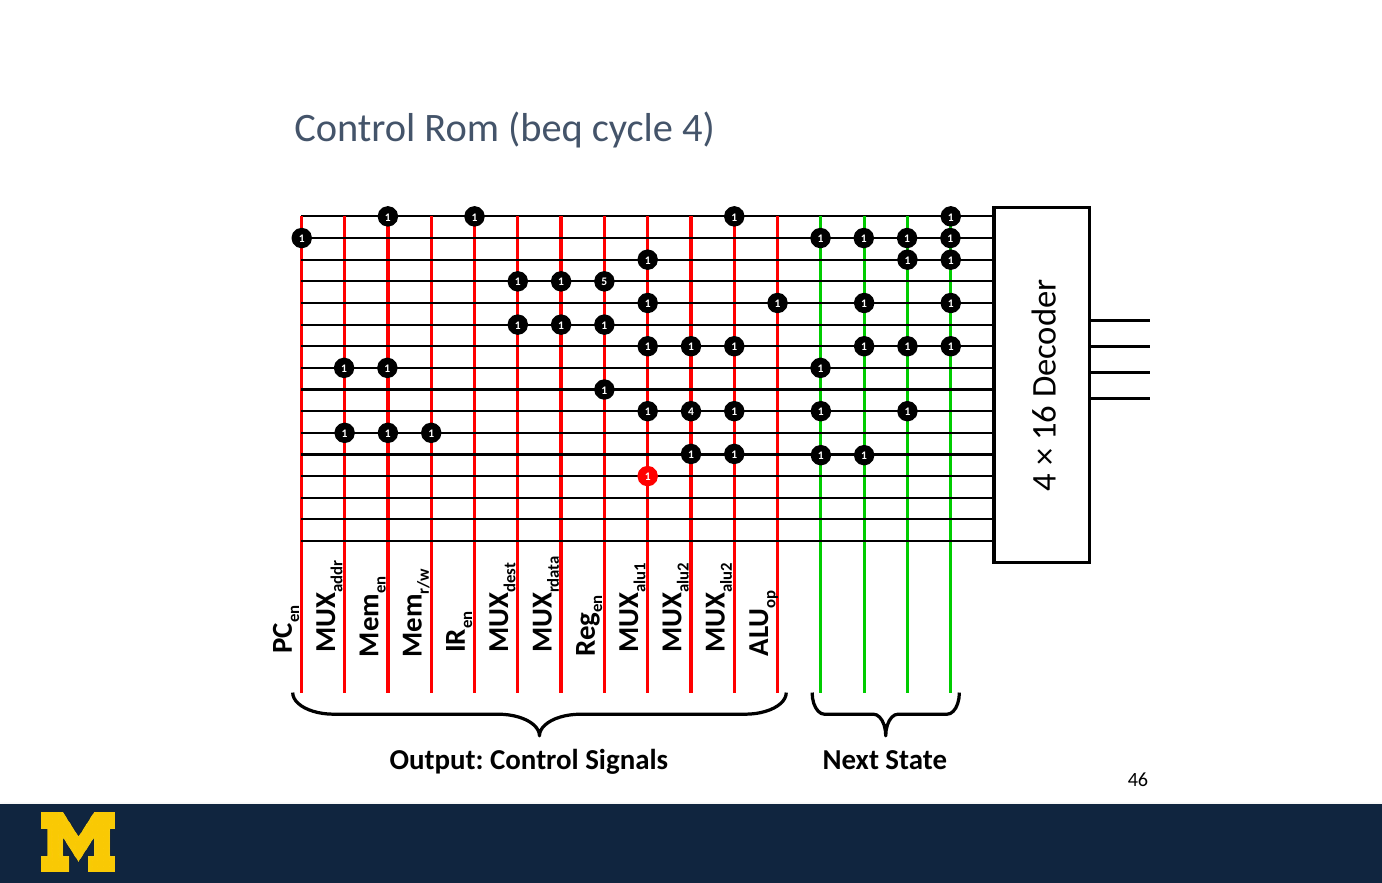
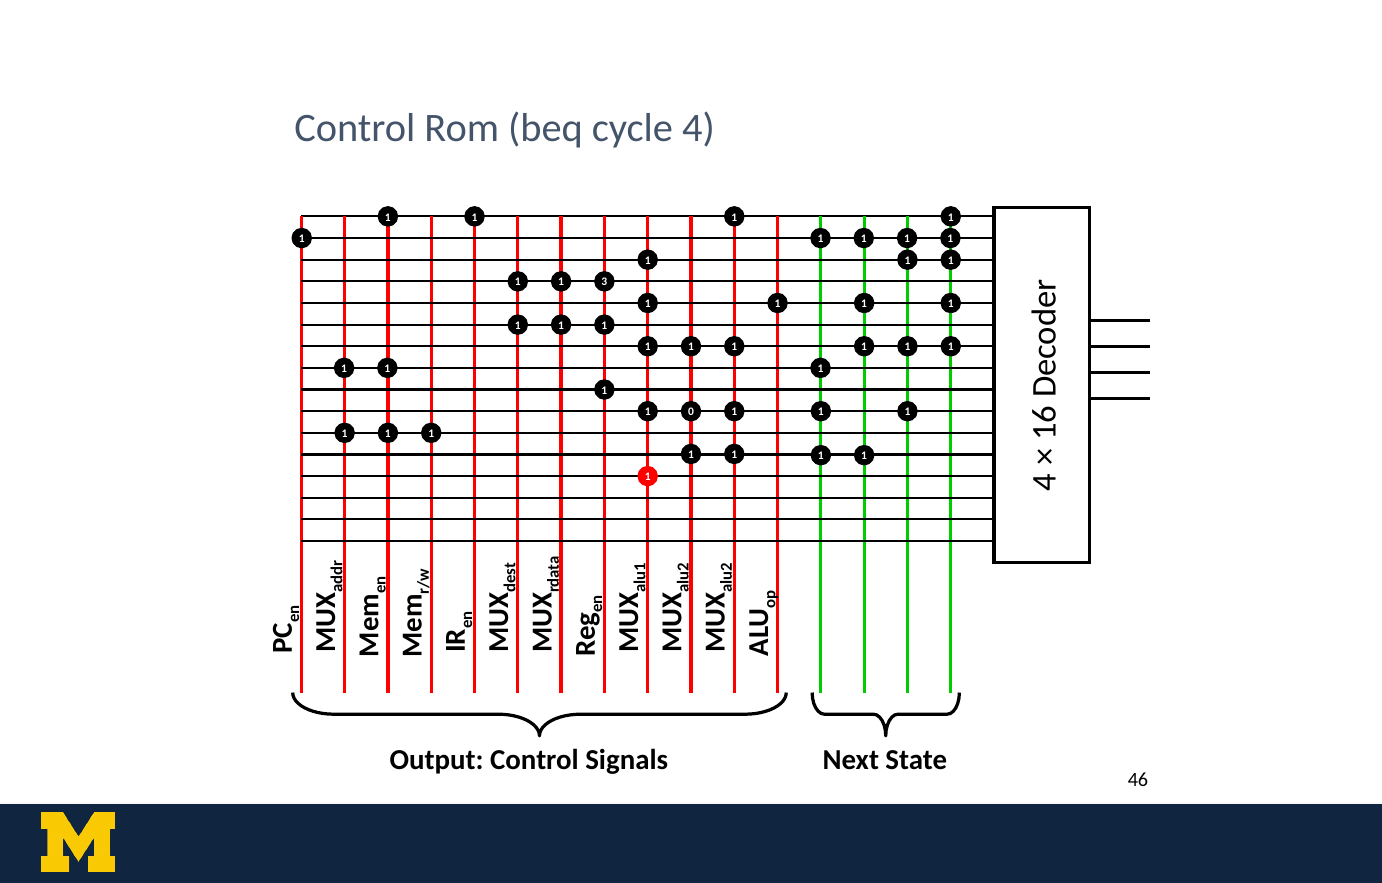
5: 5 -> 3 (604, 282)
1 4: 4 -> 0 (691, 412)
